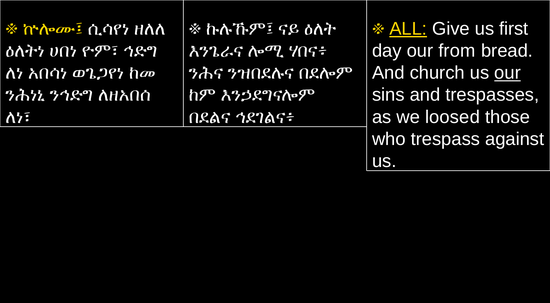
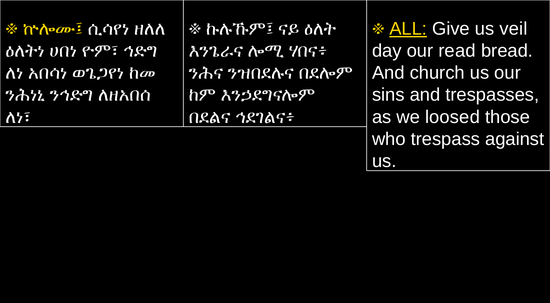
first: first -> veil (514, 29)
from: from -> read (457, 51)
our underline: present -> none (508, 73)
